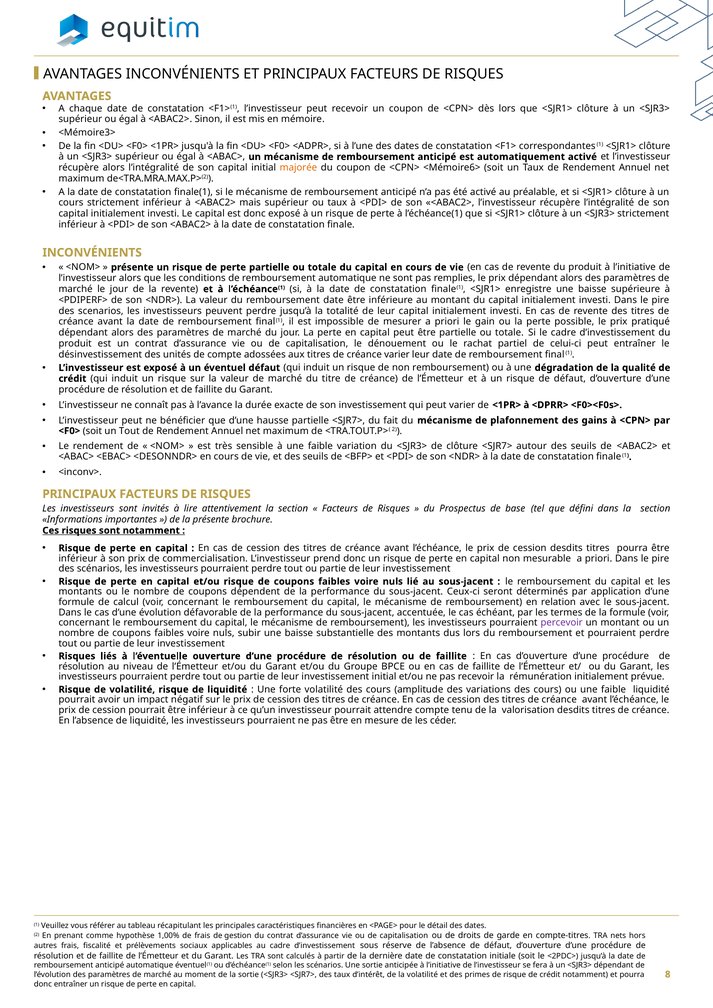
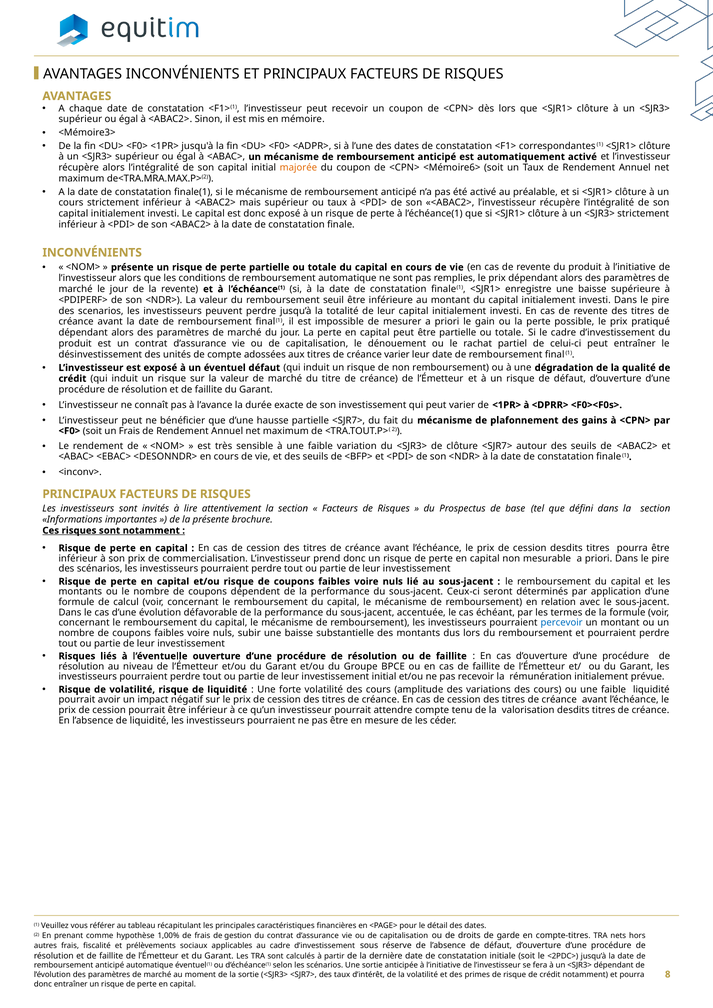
remboursement date: date -> seuil (334, 300)
un Tout: Tout -> Frais (129, 431)
percevoir colour: purple -> blue (562, 623)
